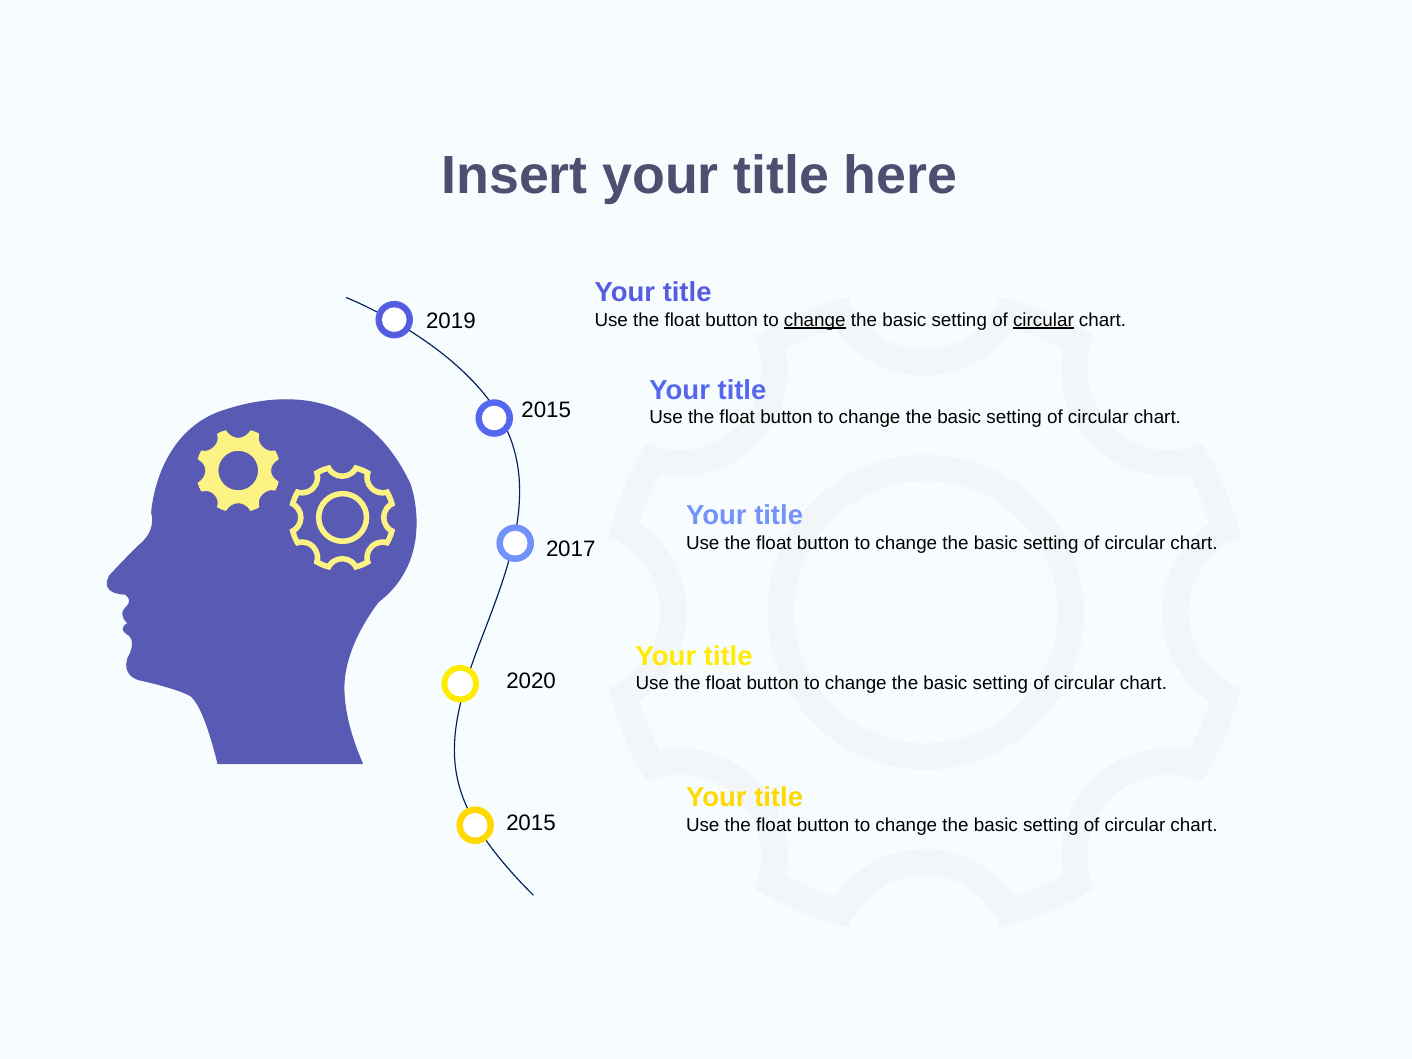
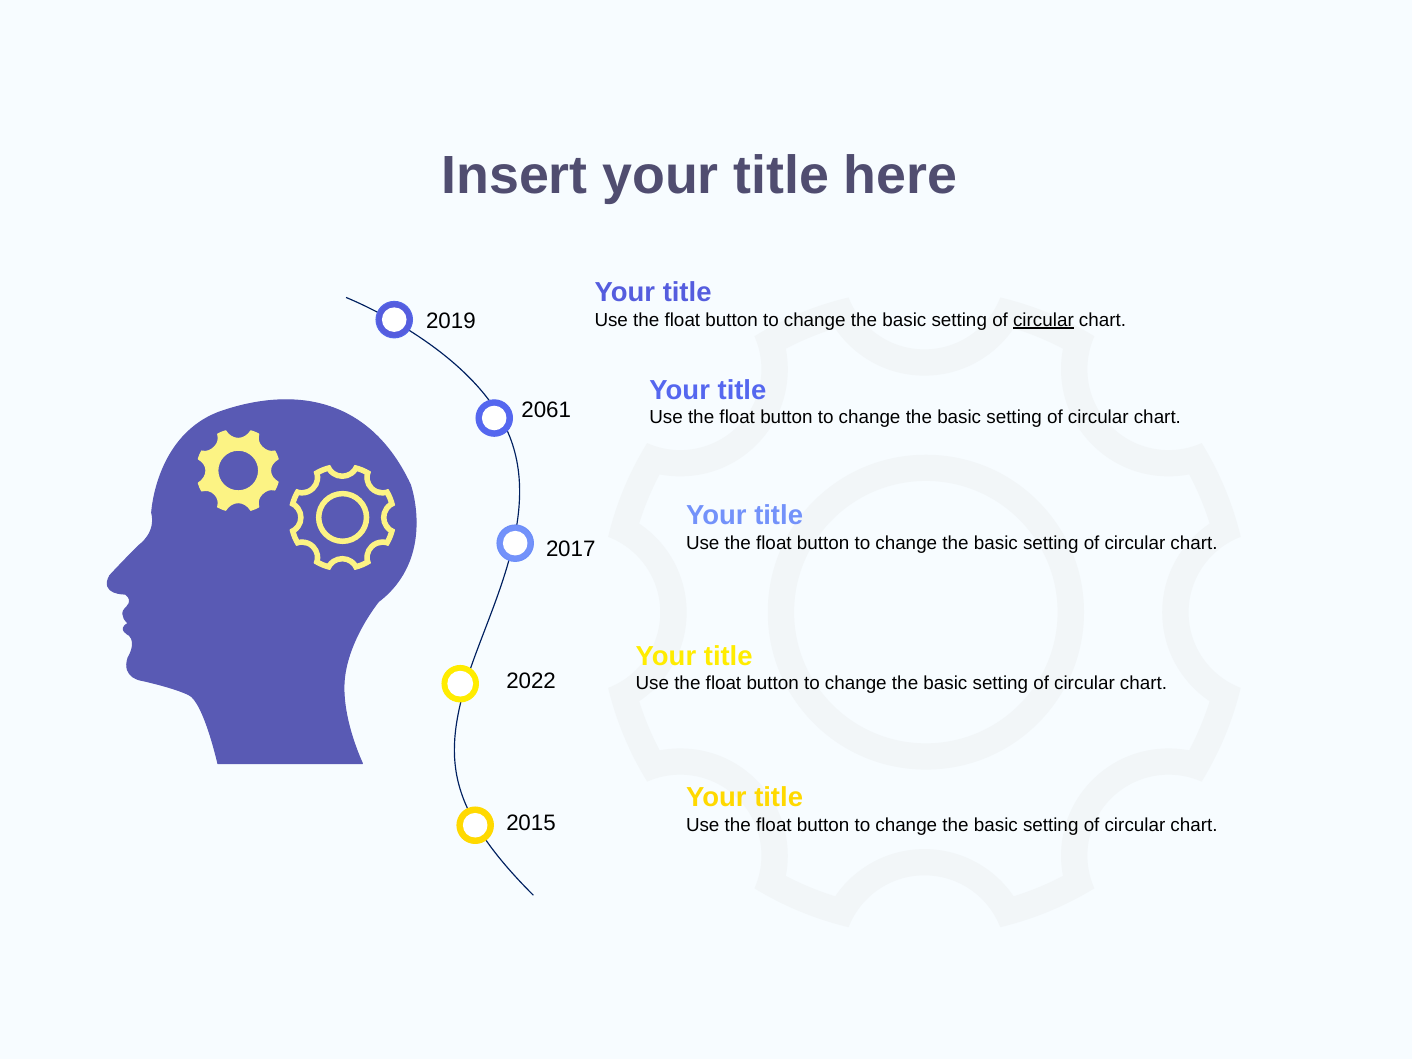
change underline: present -> none (815, 320)
2015: 2015 -> 2061 (546, 410)
2020: 2020 -> 2022 (531, 681)
